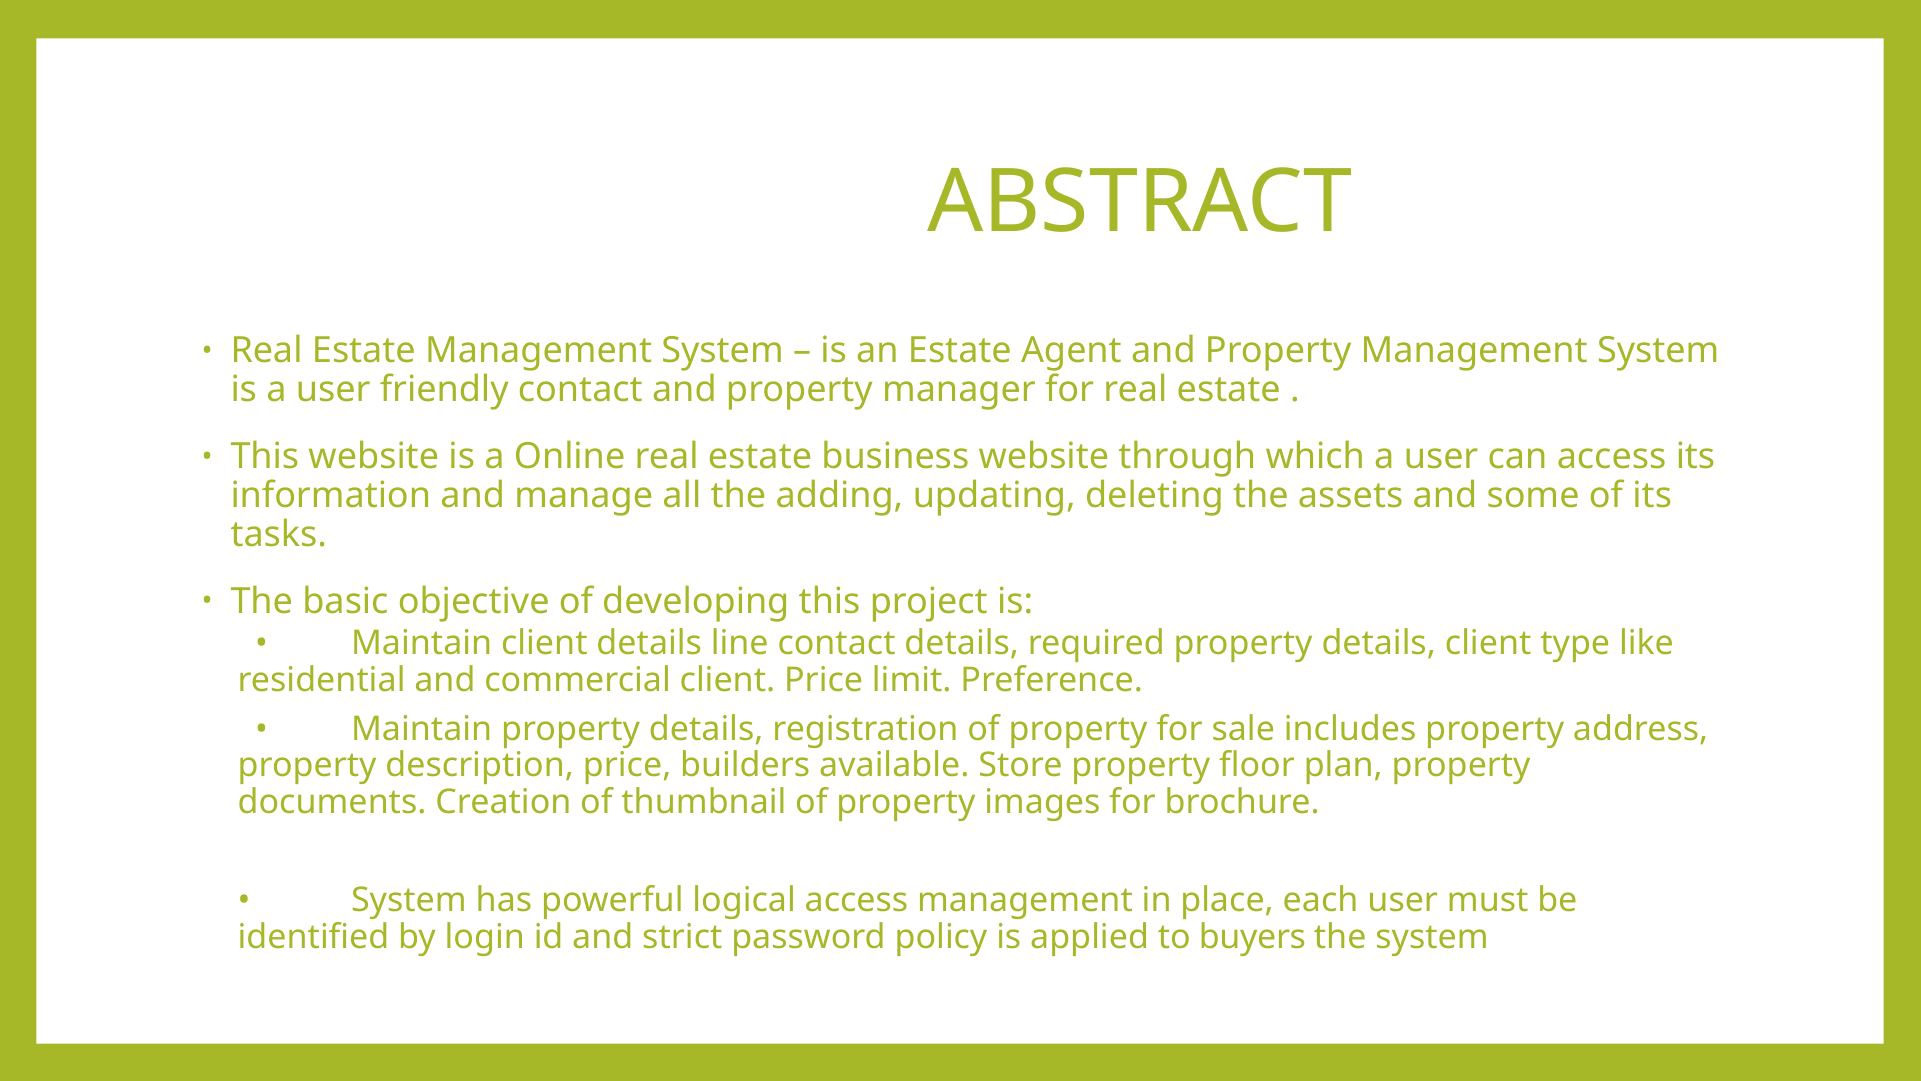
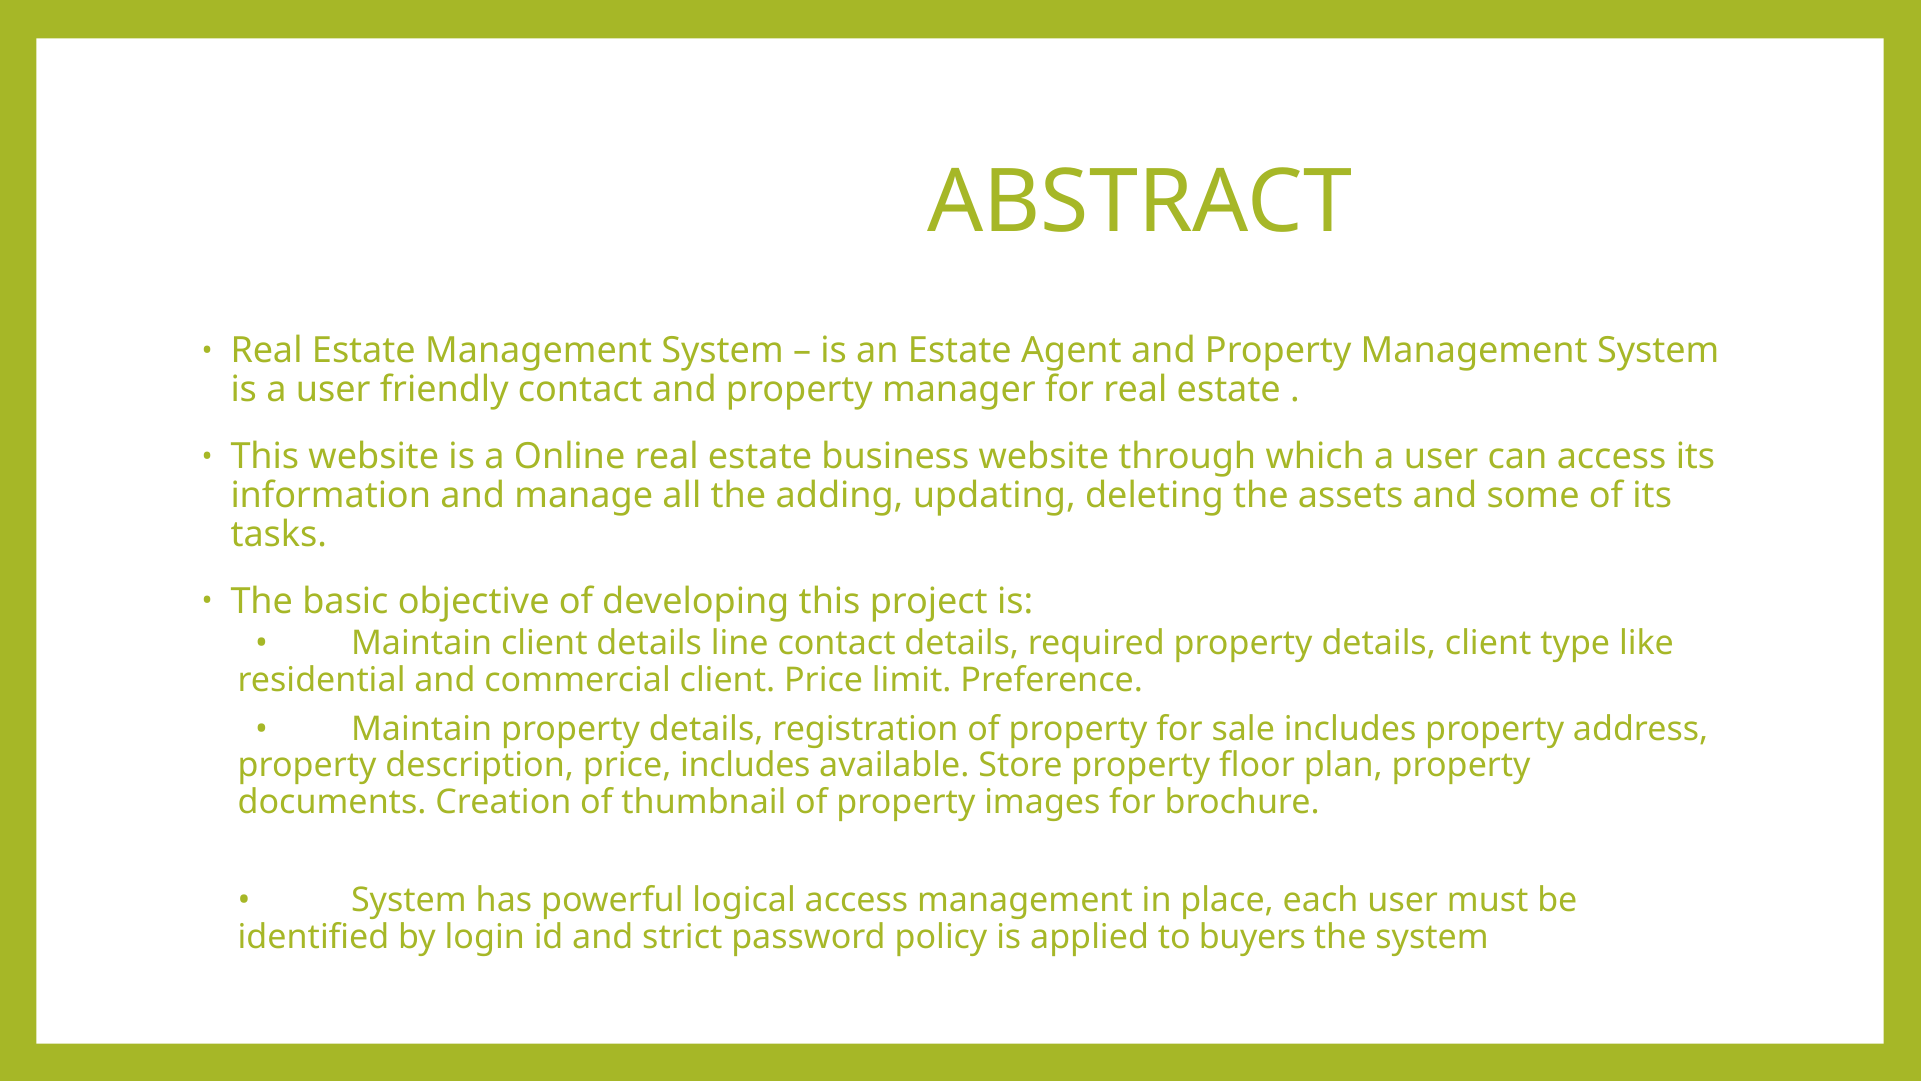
price builders: builders -> includes (745, 765)
